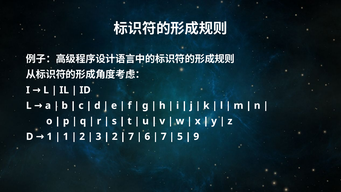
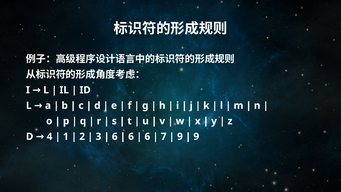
D 1: 1 -> 4 (50, 136)
2: 2 -> 6 (115, 136)
7: 7 -> 6 (131, 136)
5: 5 -> 9 (180, 136)
